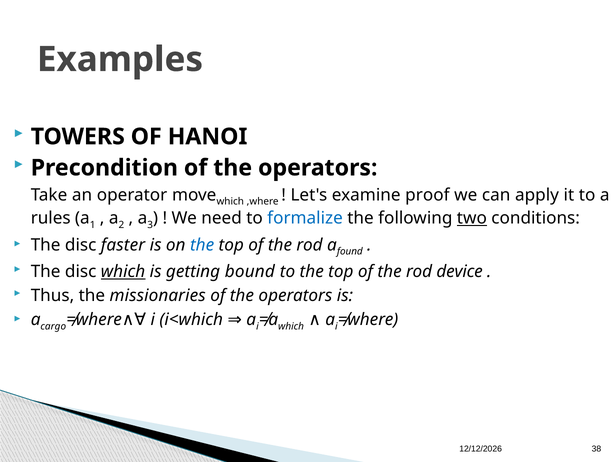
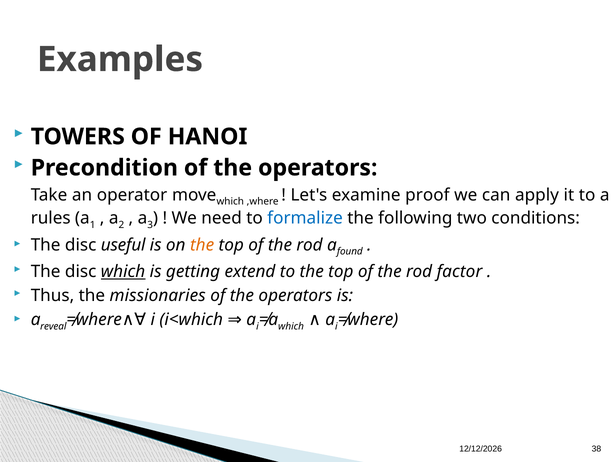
two underline: present -> none (472, 218)
faster: faster -> useful (123, 245)
the colour: blue -> orange (202, 245)
bound: bound -> extend (250, 272)
device: device -> factor (459, 272)
cargo: cargo -> reveal (53, 326)
